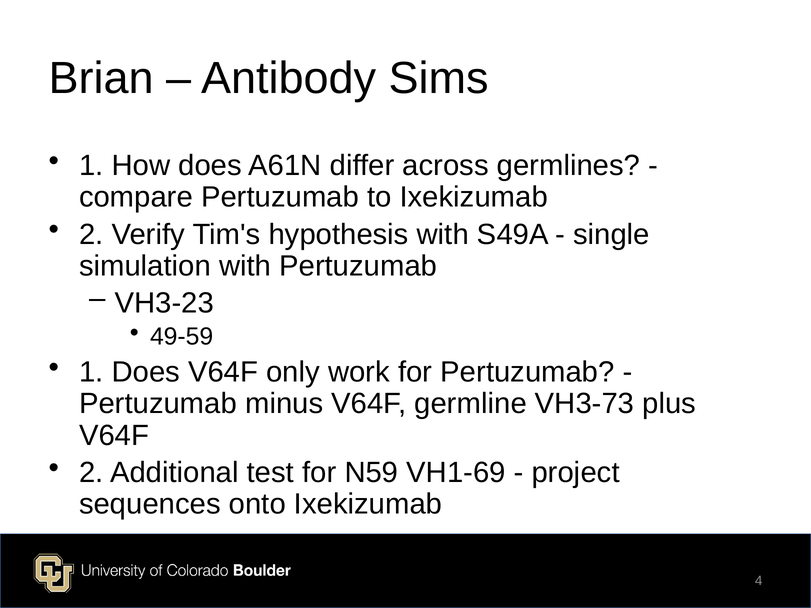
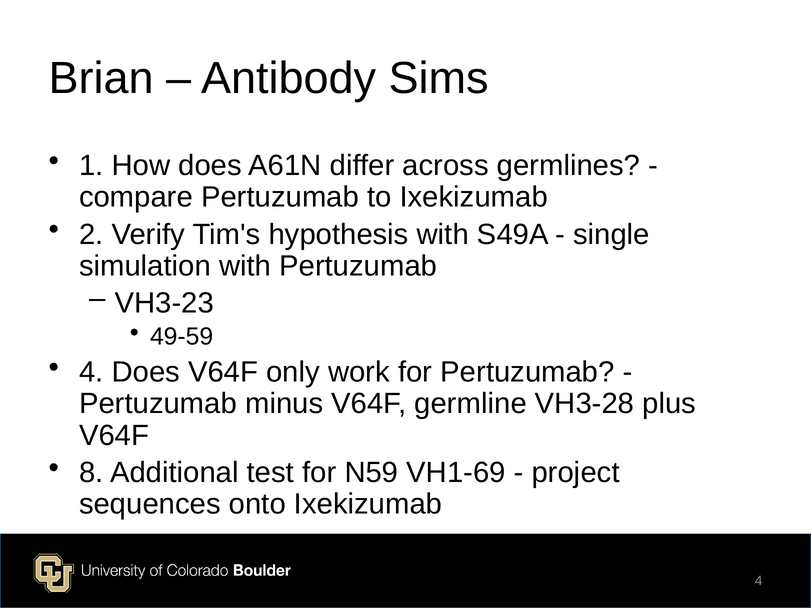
1: 1 -> 4 (91, 372)
VH3-73: VH3-73 -> VH3-28 (585, 404)
2: 2 -> 8 (91, 473)
